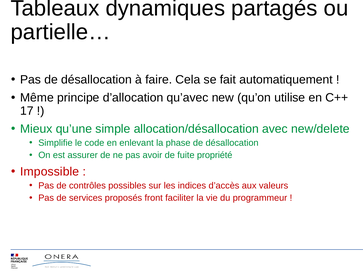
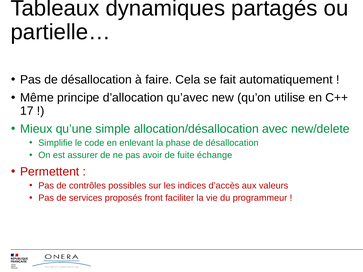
propriété: propriété -> échange (215, 155)
Impossible: Impossible -> Permettent (50, 172)
